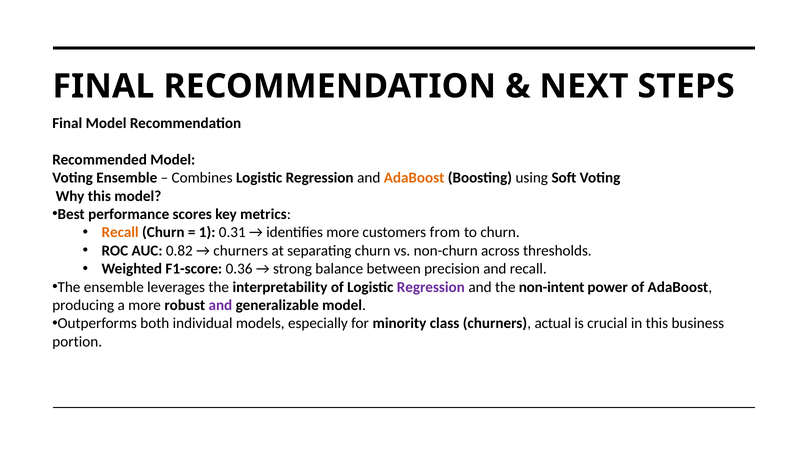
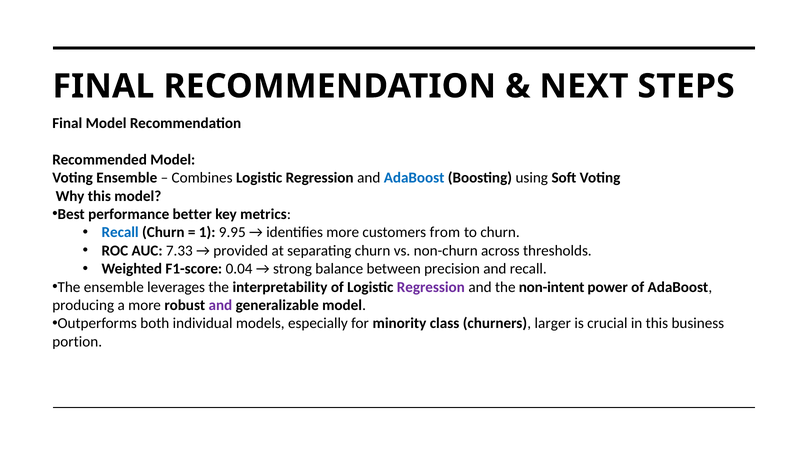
AdaBoost colour: orange -> blue (414, 178)
scores: scores -> better (192, 214)
Recall colour: orange -> blue (120, 232)
0.31: 0.31 -> 9.95 (232, 232)
0.82: 0.82 -> 7.33 (179, 250)
churners: churners -> provided (241, 250)
0.36: 0.36 -> 0.04 (239, 269)
actual: actual -> larger (553, 323)
